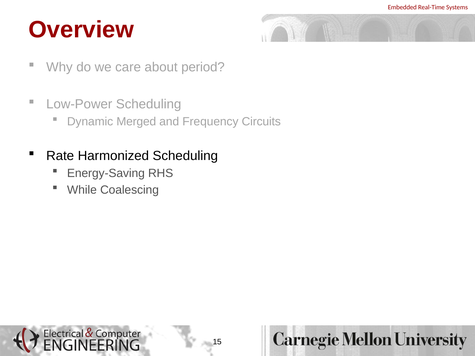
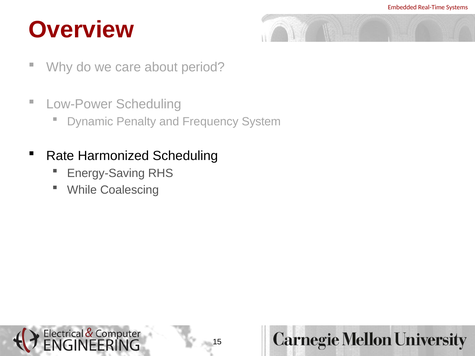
Merged: Merged -> Penalty (136, 122)
Circuits: Circuits -> System (261, 122)
